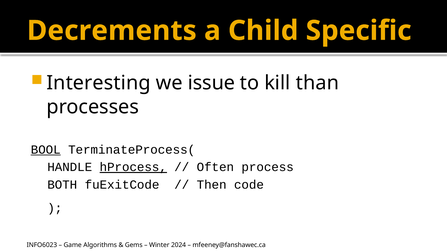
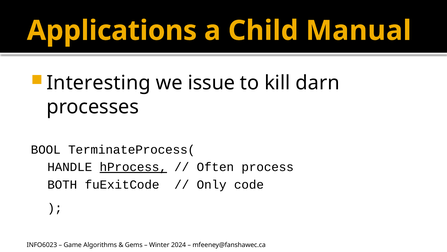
Decrements: Decrements -> Applications (112, 31)
Specific: Specific -> Manual (359, 31)
than: than -> darn (318, 83)
BOOL underline: present -> none (46, 149)
Then: Then -> Only (212, 184)
